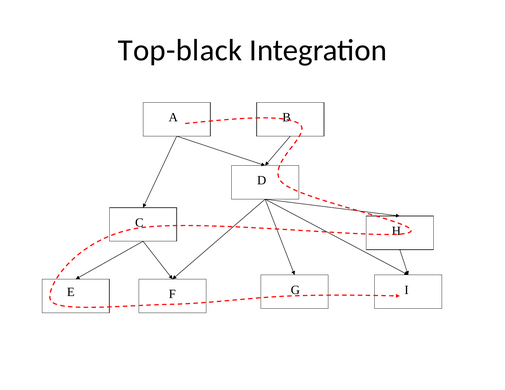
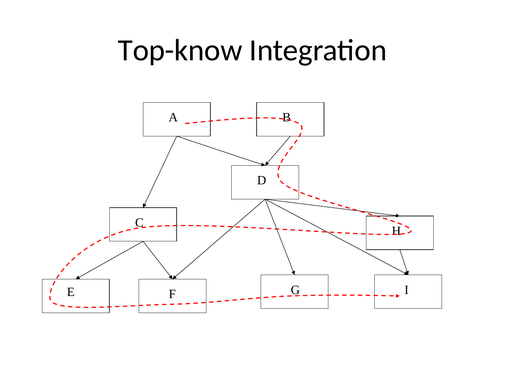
Top-black: Top-black -> Top-know (180, 50)
